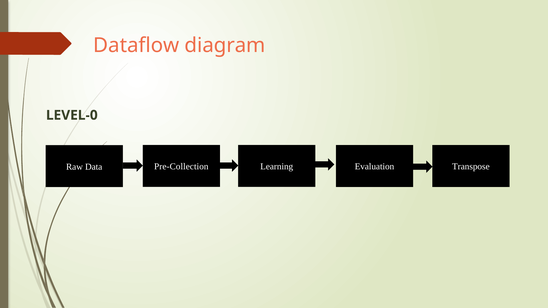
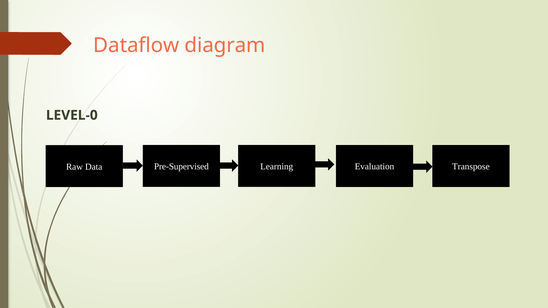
Pre-Collection: Pre-Collection -> Pre-Supervised (181, 167)
